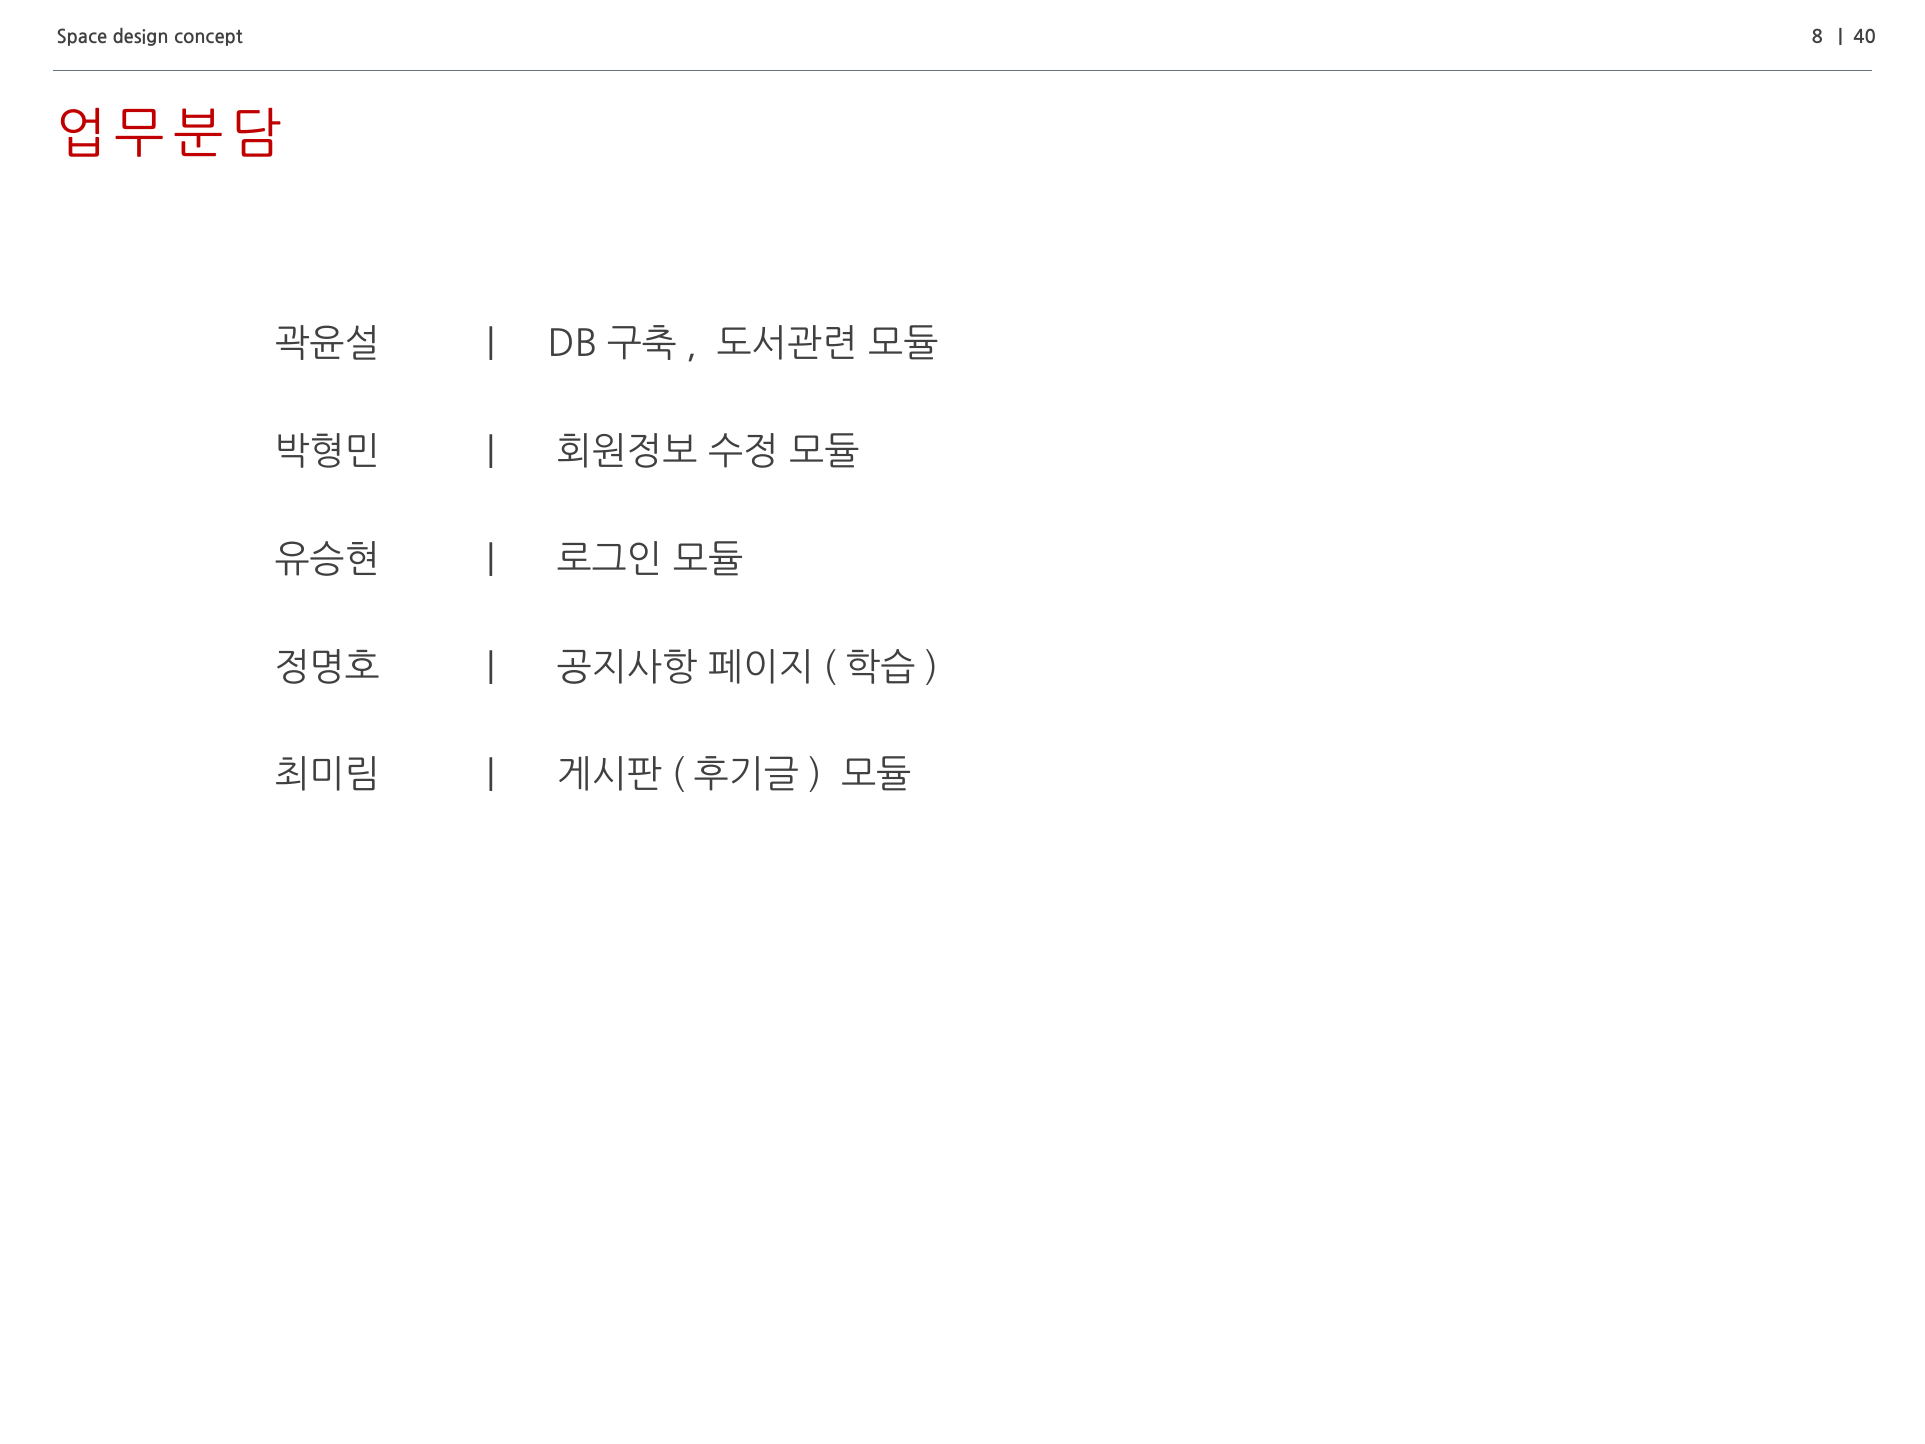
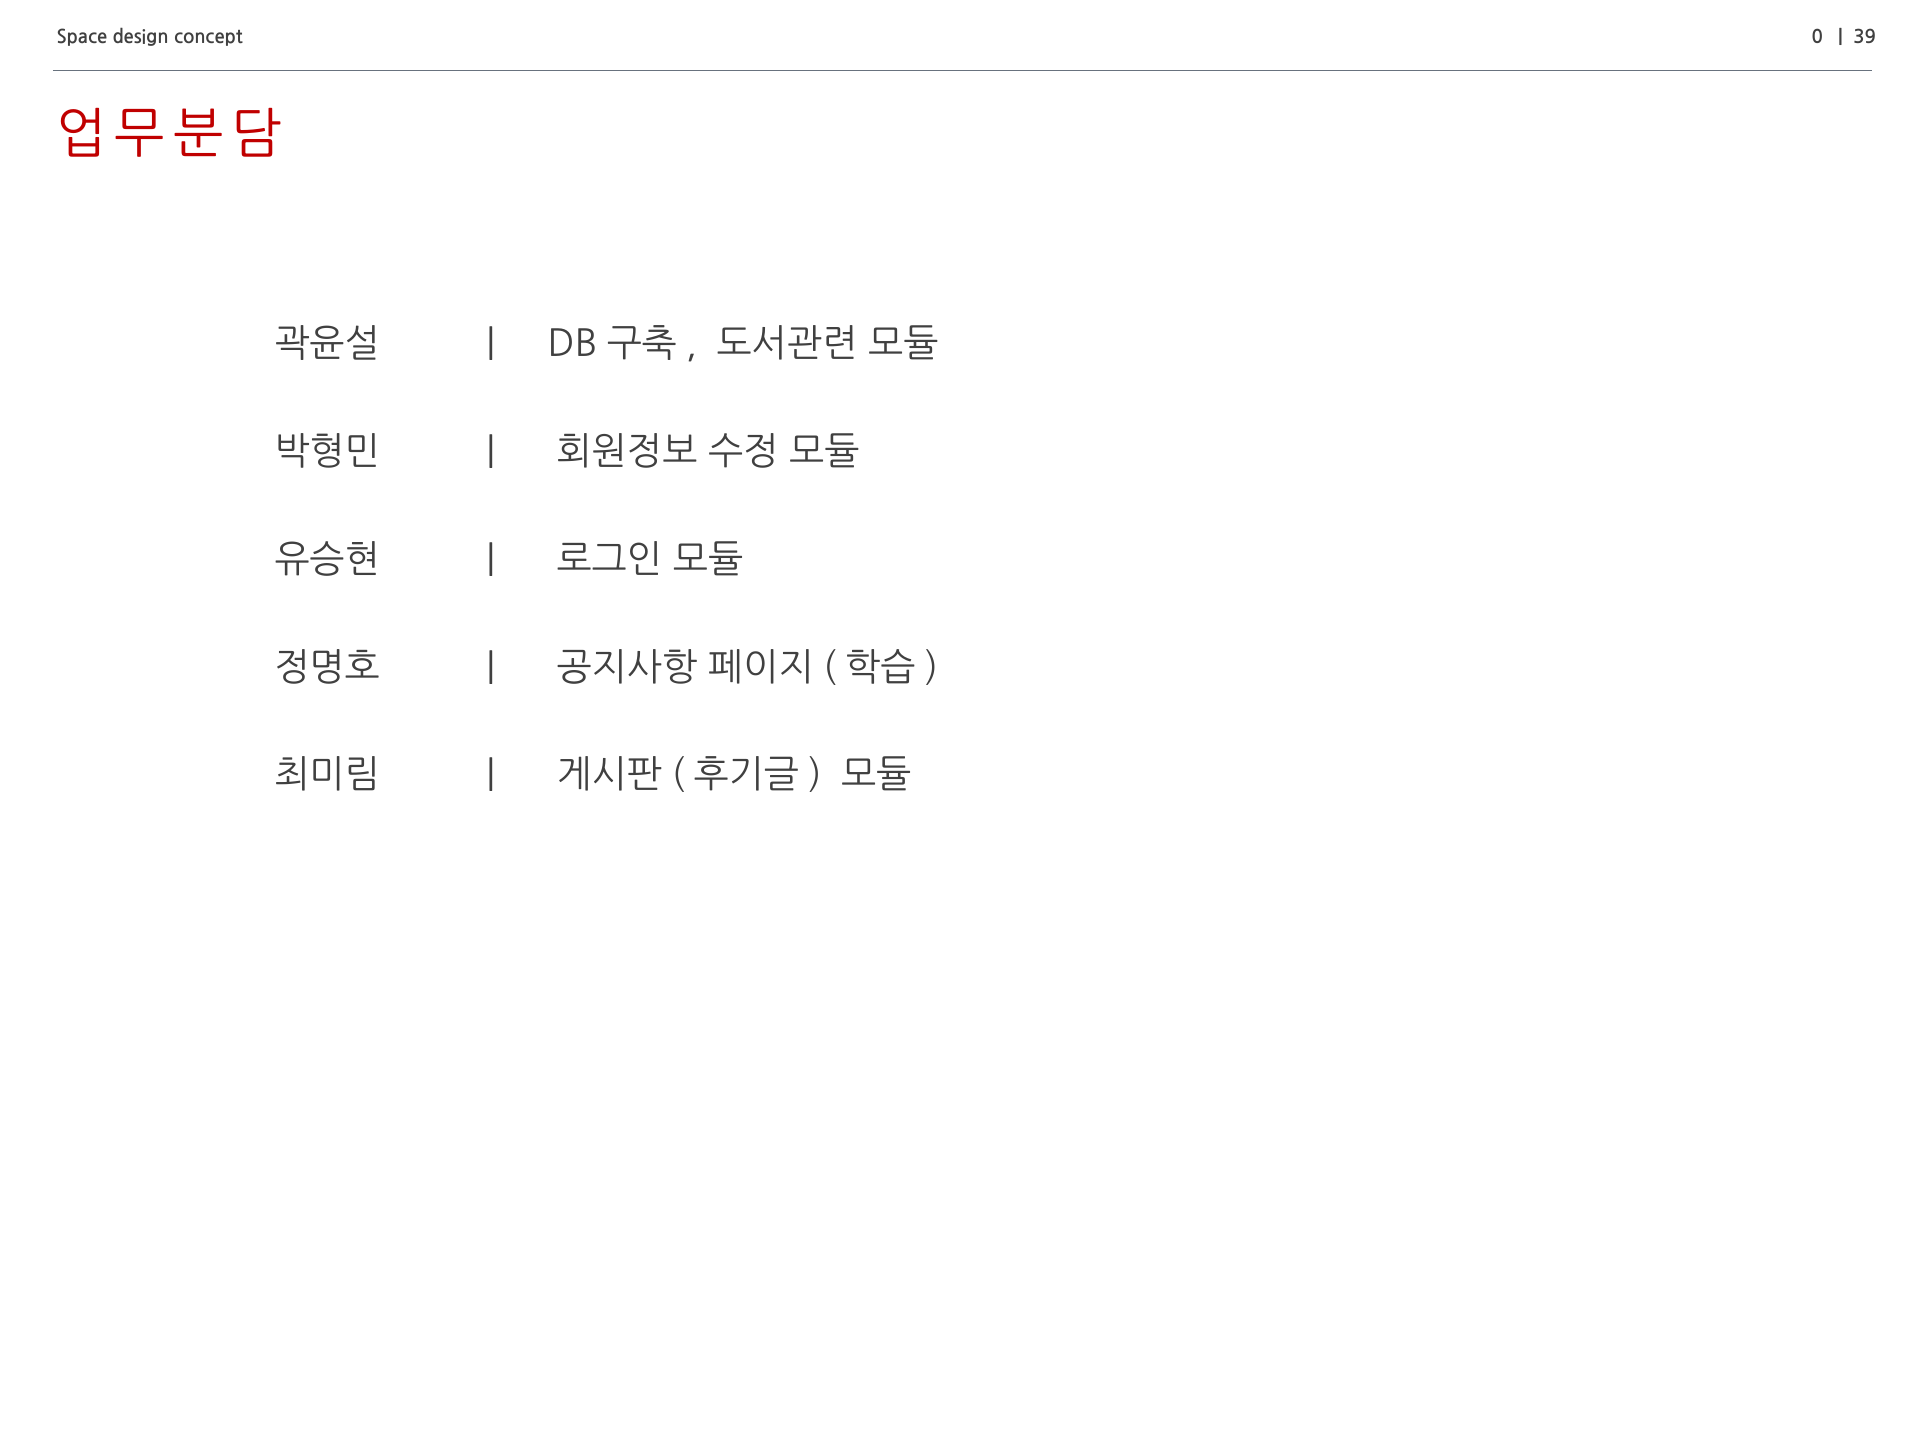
8: 8 -> 0 (1817, 37)
40: 40 -> 39 (1865, 37)
